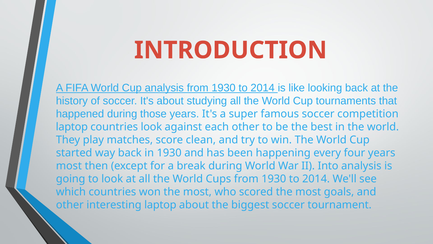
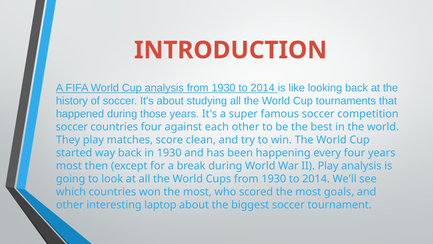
laptop: laptop -> soccer (72, 127)
countries look: look -> four (151, 127)
II Into: Into -> Play (328, 166)
